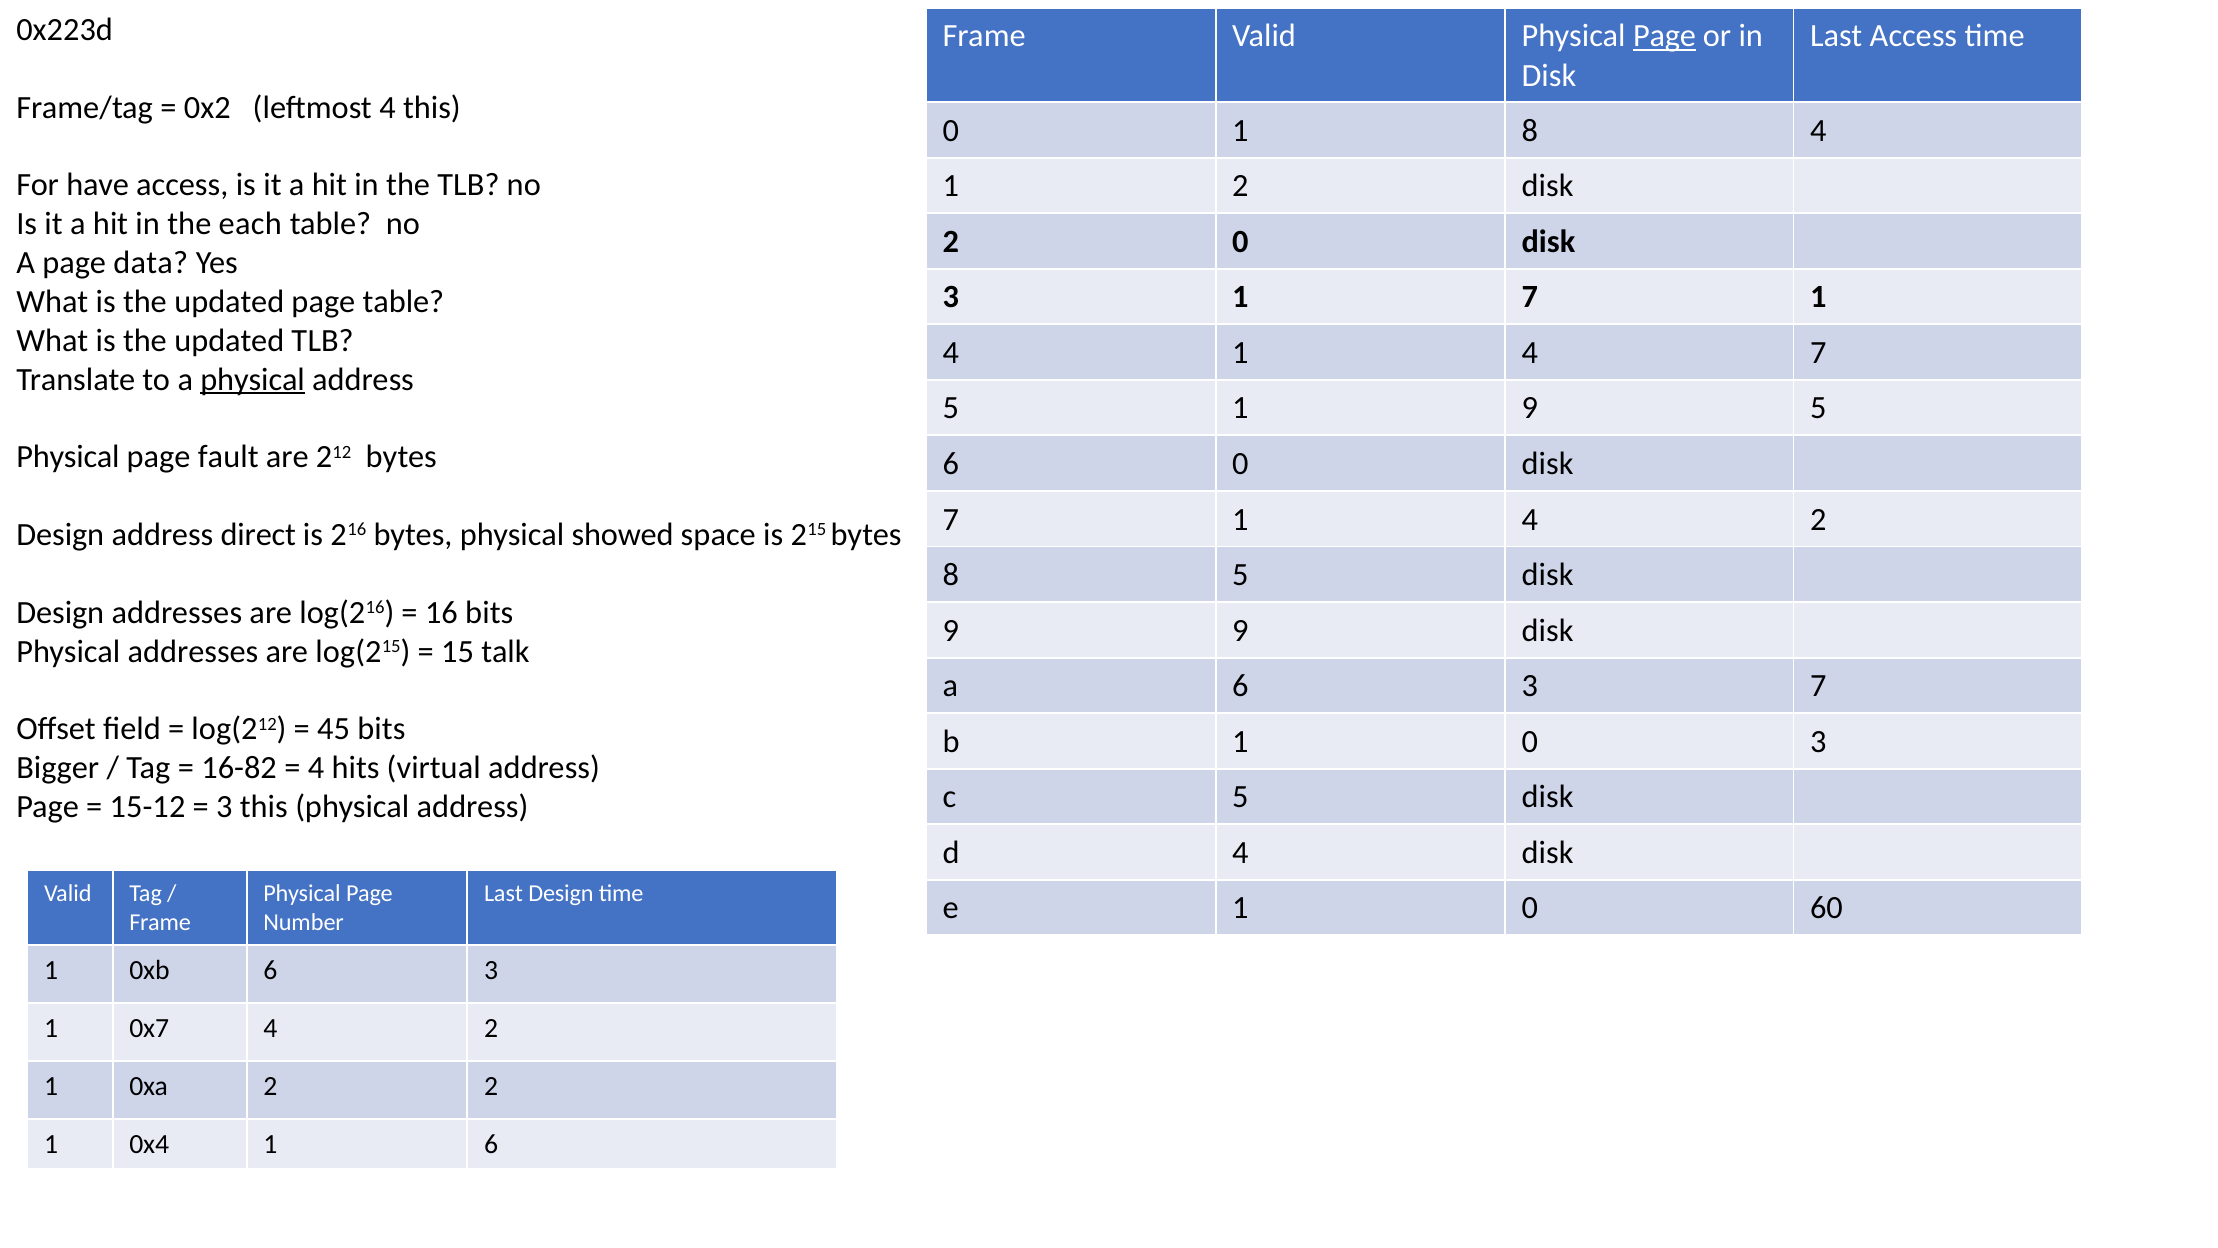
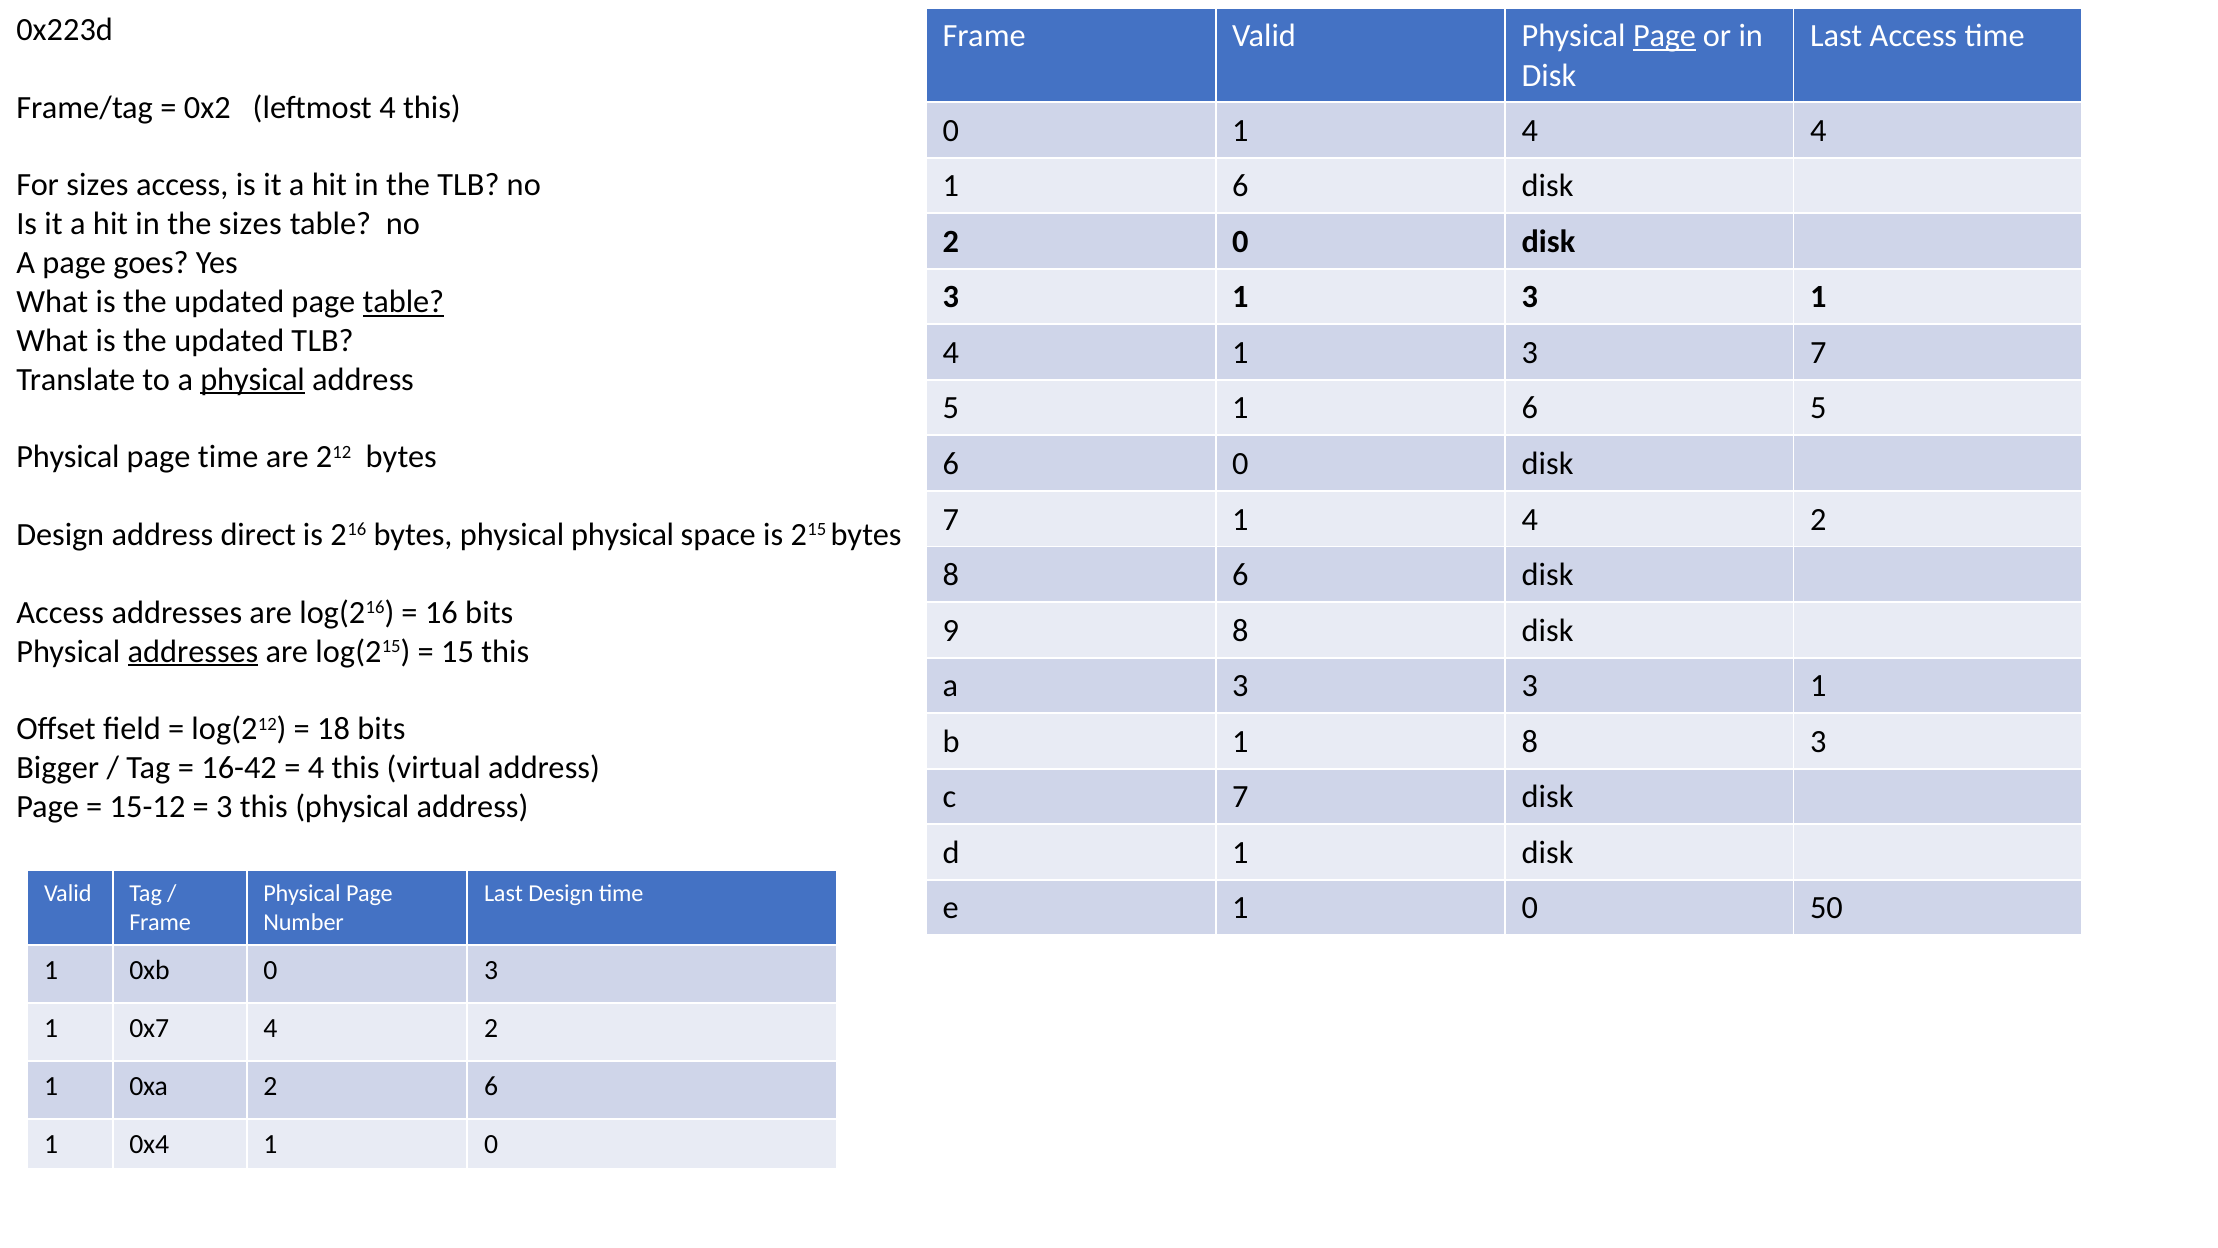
0 1 8: 8 -> 4 (1530, 130)
For have: have -> sizes (97, 185)
2: 2 -> 6 (1240, 186)
the each: each -> sizes (250, 224)
data: data -> goes (151, 263)
3 1 7: 7 -> 3 (1530, 297)
table underline: none -> present (403, 302)
4 1 4: 4 -> 3 (1530, 353)
5 1 9: 9 -> 6 (1530, 408)
page fault: fault -> time (228, 457)
physical showed: showed -> physical (623, 535)
8 5: 5 -> 6 (1240, 575)
Design: Design -> Access (60, 612)
9 9: 9 -> 8 (1240, 630)
addresses underline: none -> present (193, 651)
15 talk: talk -> this (505, 651)
a 6: 6 -> 3 (1240, 686)
7: 7 -> 1 (1818, 686)
45: 45 -> 18 (334, 729)
b 1 0: 0 -> 8 (1530, 741)
16-82: 16-82 -> 16-42 (239, 768)
hits: hits -> this (356, 768)
c 5: 5 -> 7 (1240, 797)
d 4: 4 -> 1 (1240, 852)
60: 60 -> 50 (1826, 908)
0xb 6: 6 -> 0 (270, 970)
2 2: 2 -> 6 (491, 1086)
0x4 1 6: 6 -> 0 (491, 1144)
